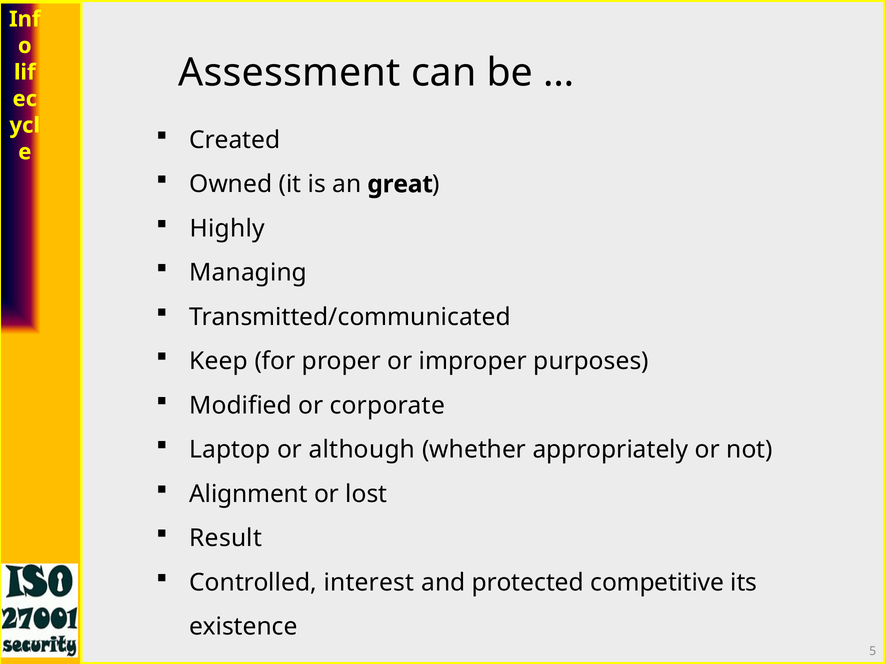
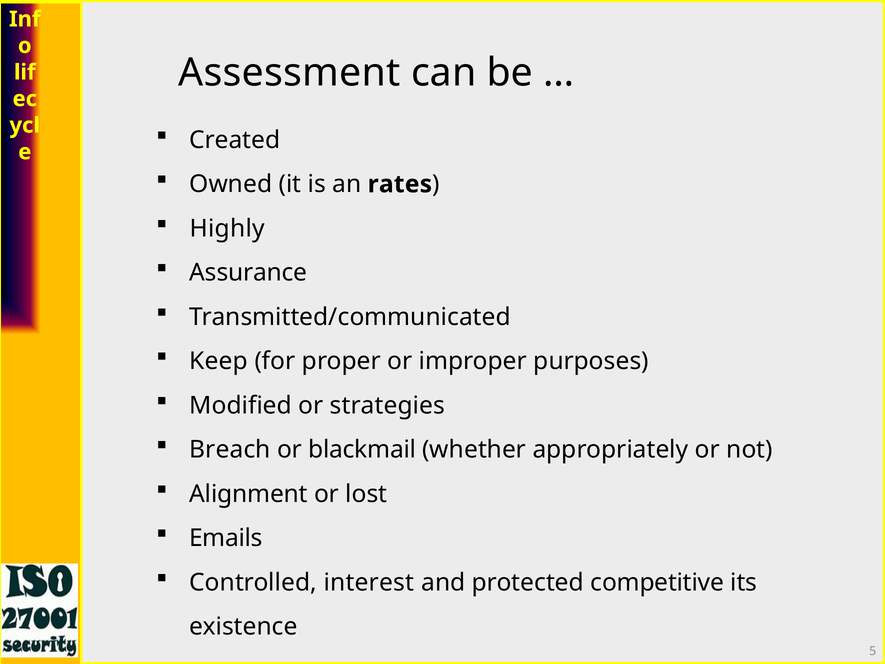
great: great -> rates (400, 184)
Managing: Managing -> Assurance (248, 273)
corporate: corporate -> strategies (387, 405)
Laptop: Laptop -> Breach (230, 450)
although: although -> blackmail (362, 450)
Result: Result -> Emails (226, 538)
